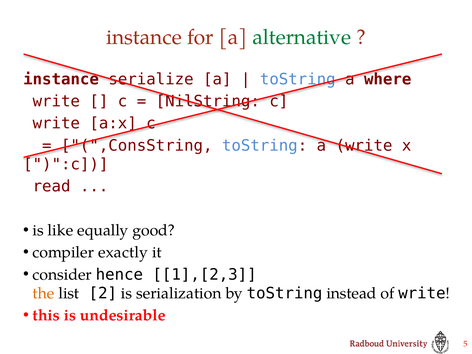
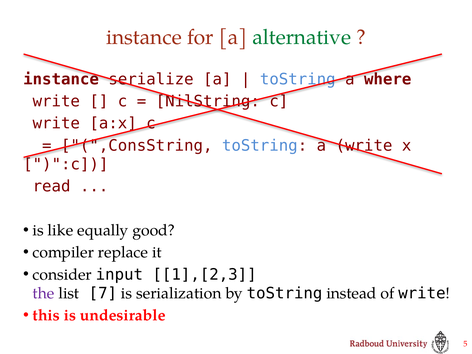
exactly: exactly -> replace (123, 252)
hence: hence -> input (119, 274)
the colour: orange -> purple (44, 293)
2: 2 -> 7 (103, 293)
